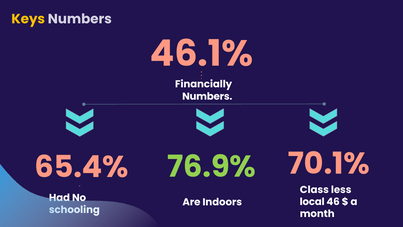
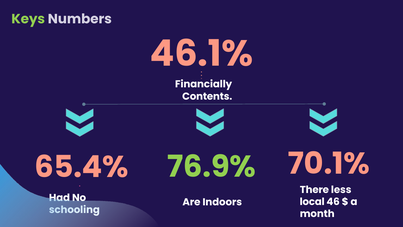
Keys colour: yellow -> light green (28, 19)
Numbers: Numbers -> Contents (207, 96)
Class: Class -> There (314, 190)
